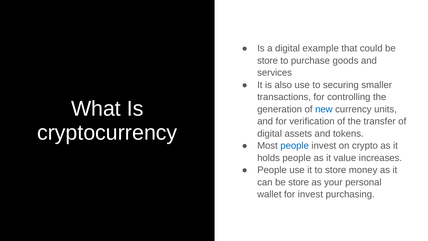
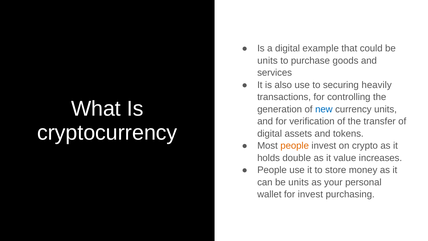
store: store -> units (267, 61)
smaller: smaller -> heavily (377, 85)
people colour: blue -> orange (295, 146)
holds people: people -> double (297, 158)
can be store: store -> units (299, 182)
